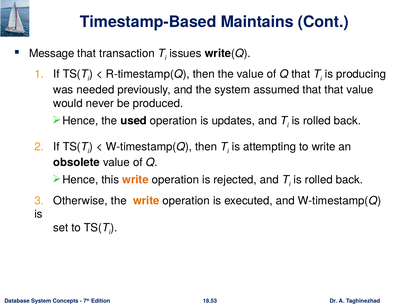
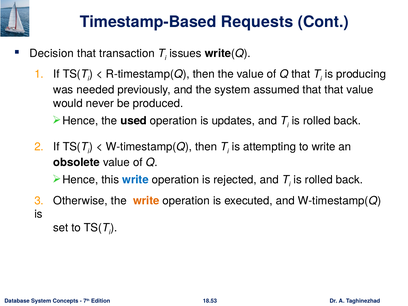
Maintains: Maintains -> Requests (257, 22)
Message: Message -> Decision (52, 53)
write colour: orange -> blue (136, 180)
